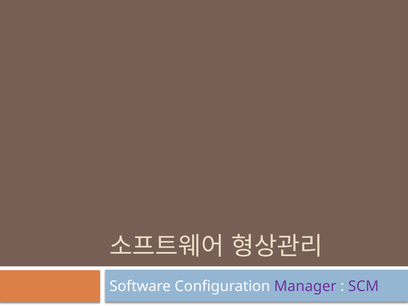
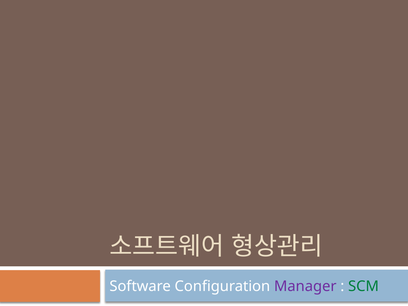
SCM colour: purple -> green (363, 286)
